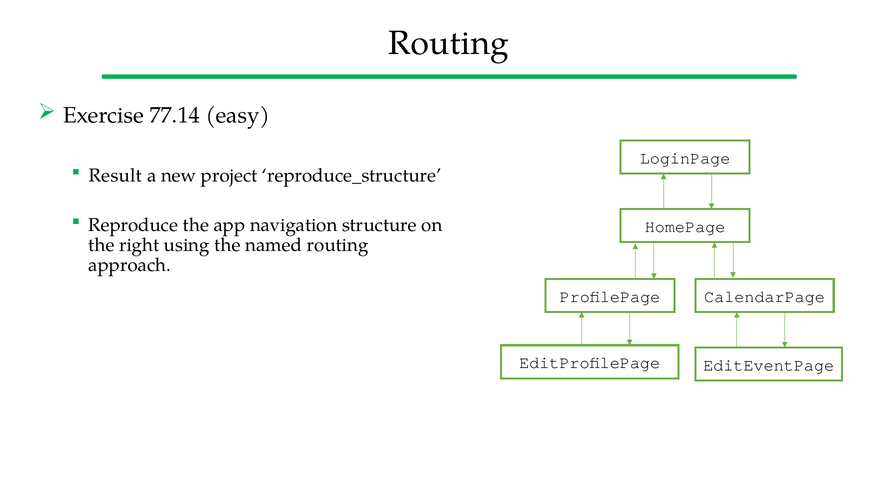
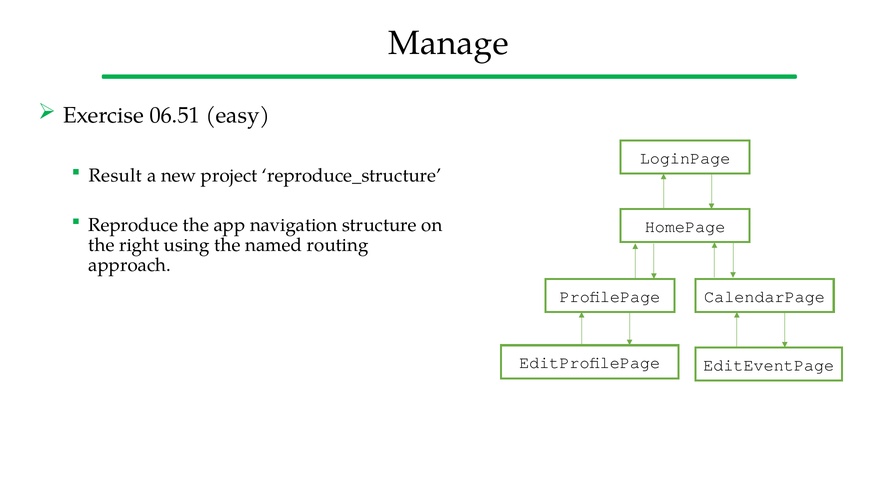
Routing: Routing -> Manage (449, 43)
77.14: 77.14 -> 06.51 (175, 115)
